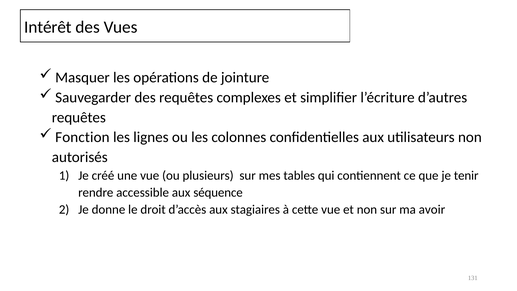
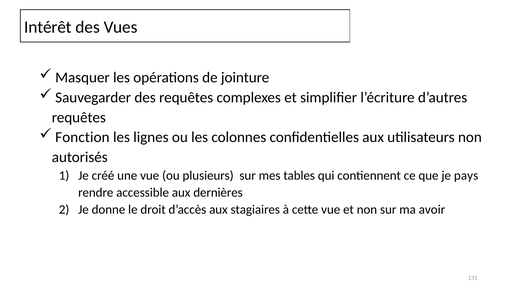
tenir: tenir -> pays (466, 175)
séquence: séquence -> dernières (218, 192)
